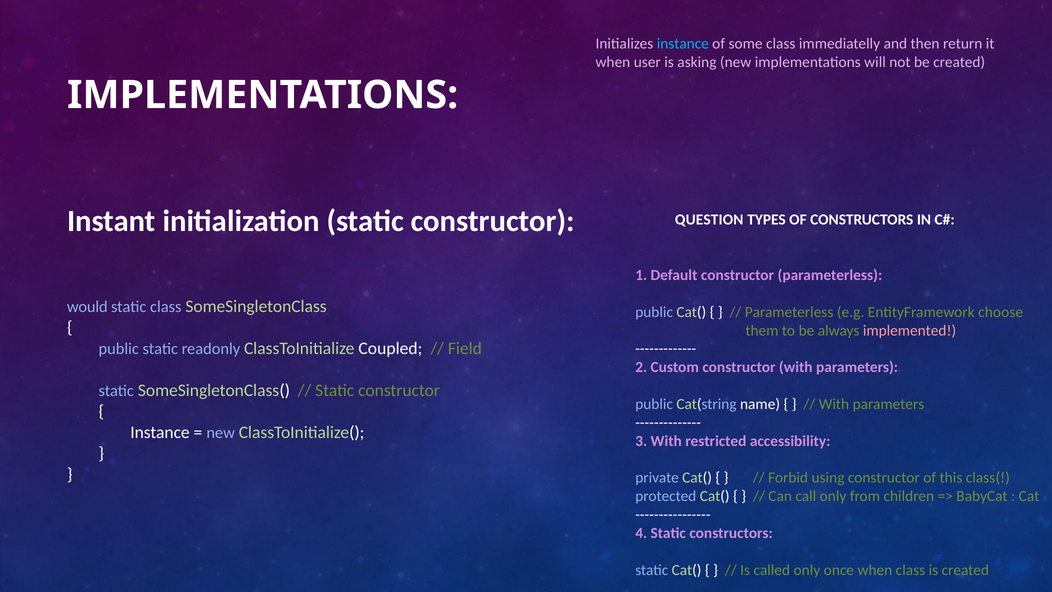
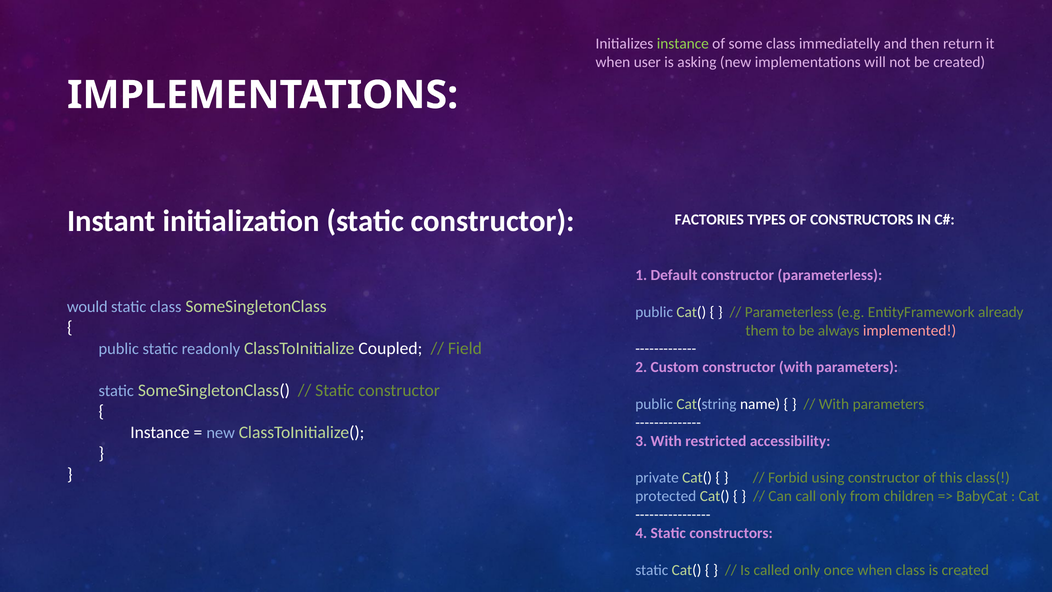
instance colour: light blue -> light green (683, 44)
QUESTION: QUESTION -> FACTORIES (709, 220)
choose: choose -> already (1001, 312)
